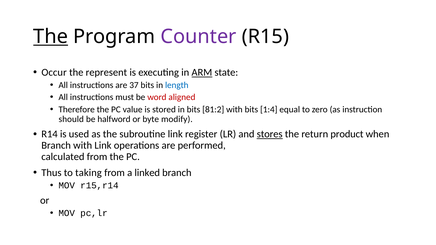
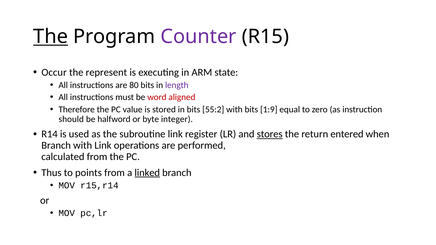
ARM underline: present -> none (202, 72)
37: 37 -> 80 (134, 85)
length colour: blue -> purple (177, 85)
81:2: 81:2 -> 55:2 (213, 109)
1:4: 1:4 -> 1:9 (269, 109)
modify: modify -> integer (177, 119)
product: product -> entered (347, 134)
taking: taking -> points (89, 173)
linked underline: none -> present (147, 173)
